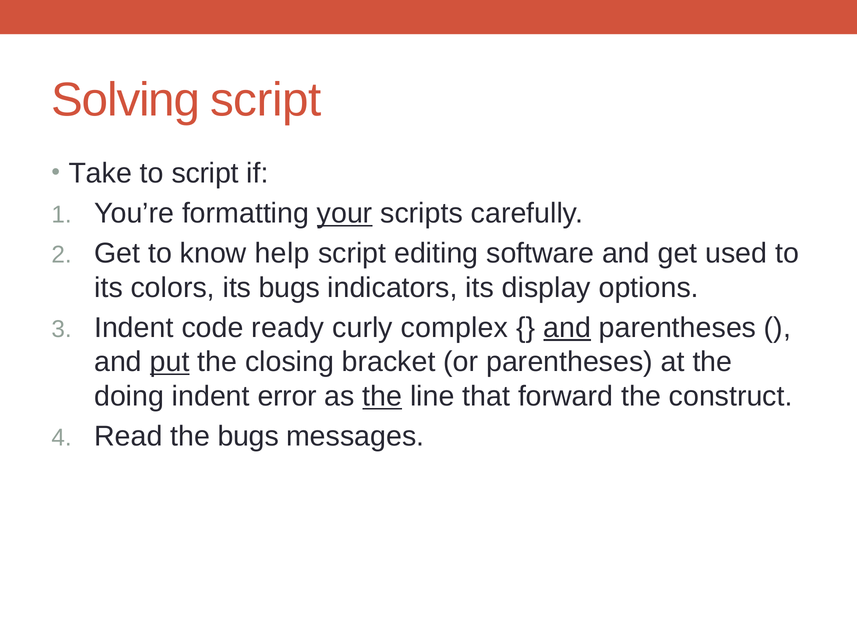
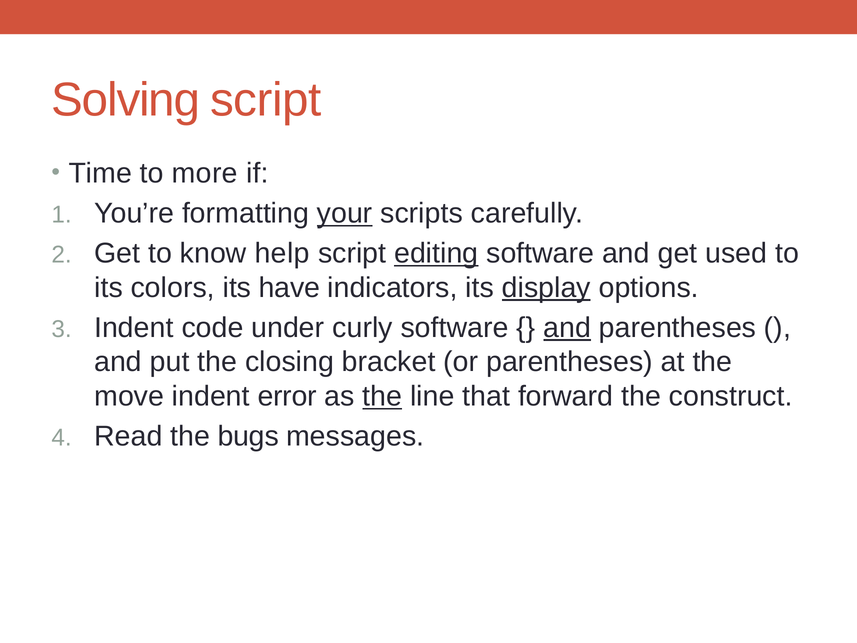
Take: Take -> Time (100, 173)
to script: script -> more (205, 173)
editing underline: none -> present (436, 253)
its bugs: bugs -> have (289, 288)
display underline: none -> present (546, 288)
ready: ready -> under (288, 328)
curly complex: complex -> software (455, 328)
put underline: present -> none (170, 362)
doing: doing -> move (129, 396)
